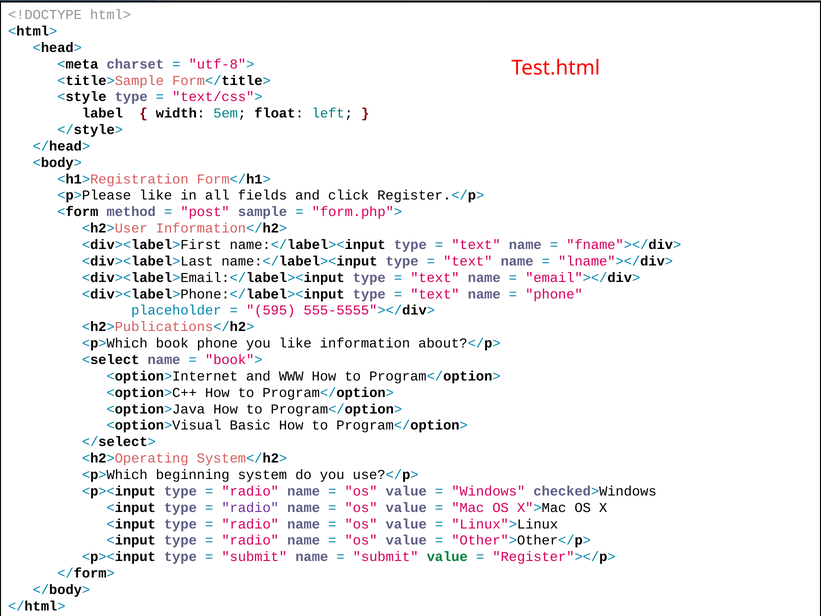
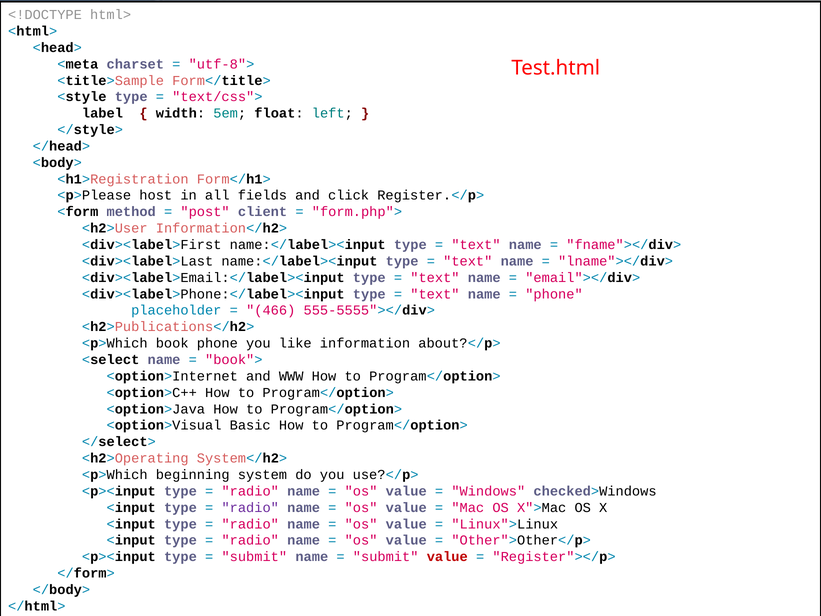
<p>Please like: like -> host (156, 195)
sample: sample -> client (263, 212)
595: 595 -> 466 (271, 310)
value colour: green -> red (447, 557)
